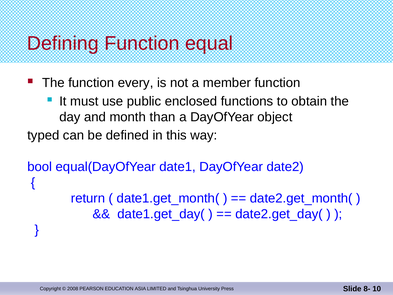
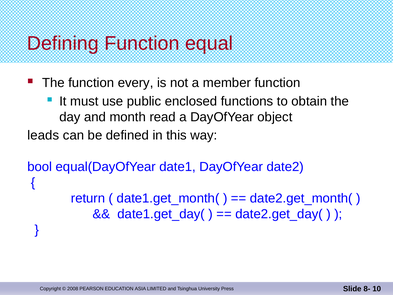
than: than -> read (163, 117)
typed: typed -> leads (43, 135)
